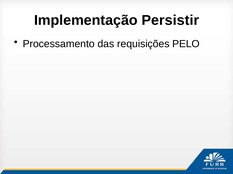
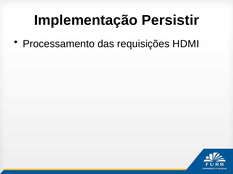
PELO: PELO -> HDMI (186, 44)
